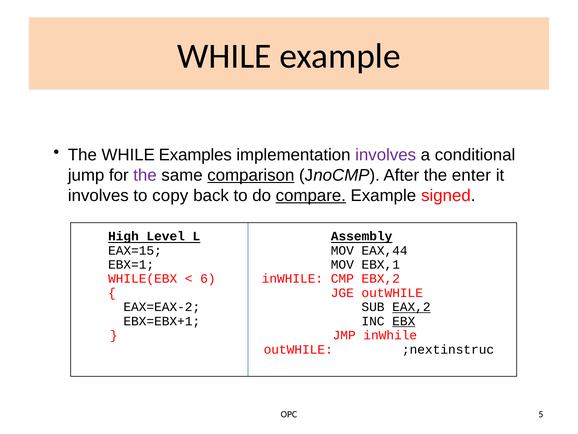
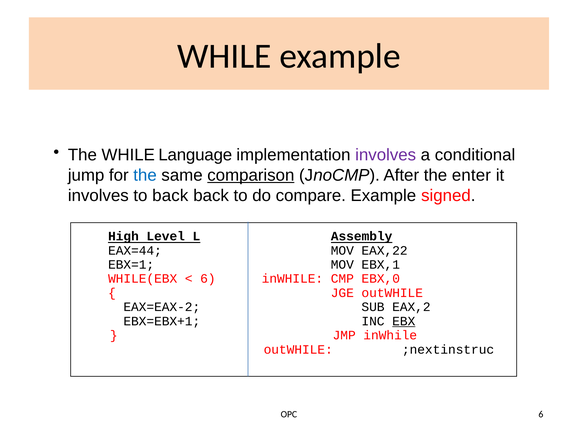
Examples: Examples -> Language (195, 155)
the colour: purple -> blue (145, 175)
to copy: copy -> back (170, 195)
compare underline: present -> none (311, 195)
EAX=15: EAX=15 -> EAX=44 (135, 250)
EAX,44: EAX,44 -> EAX,22 (385, 250)
EBX,2: EBX,2 -> EBX,0 (381, 278)
EAX,2 underline: present -> none (411, 307)
OPC 5: 5 -> 6 (541, 414)
